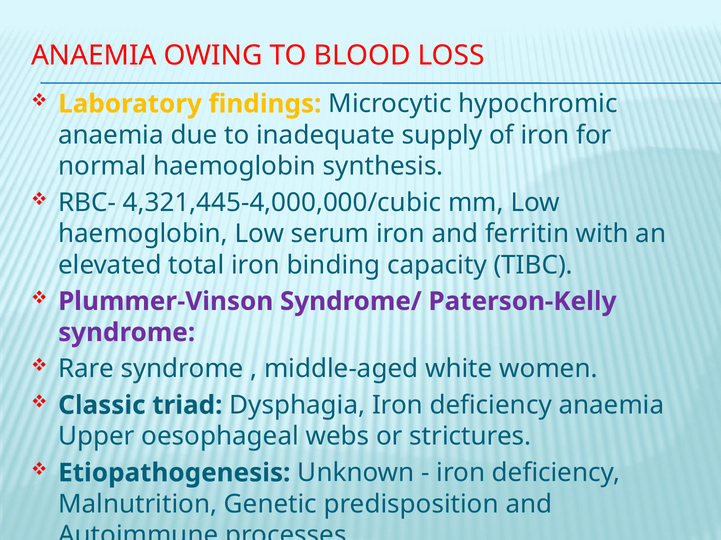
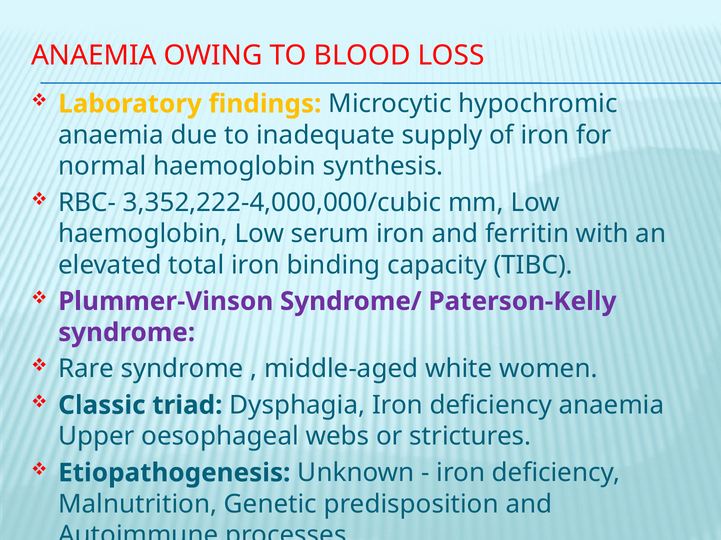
4,321,445-4,000,000/cubic: 4,321,445-4,000,000/cubic -> 3,352,222-4,000,000/cubic (282, 203)
